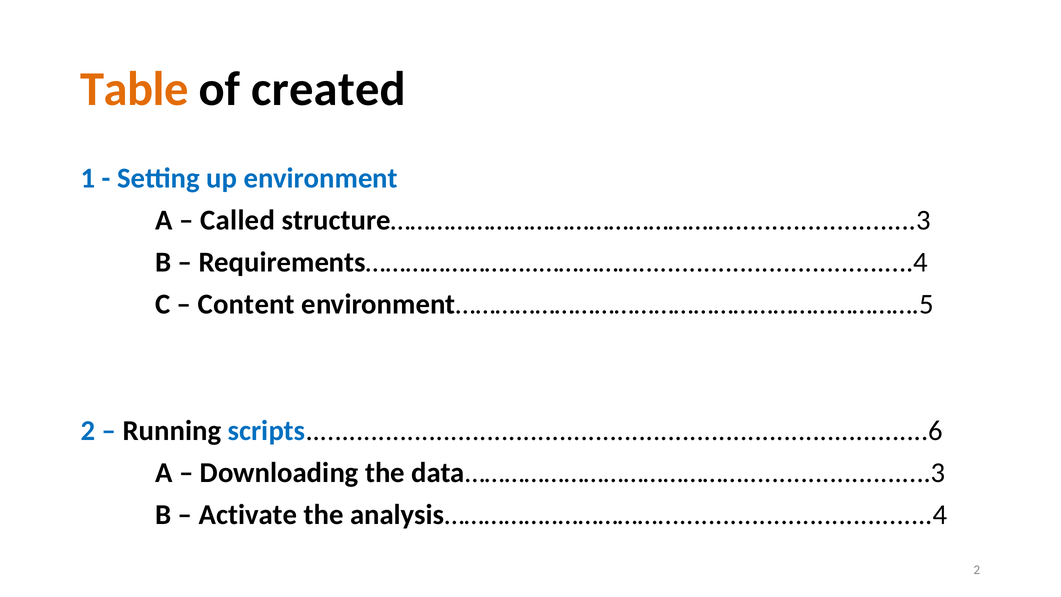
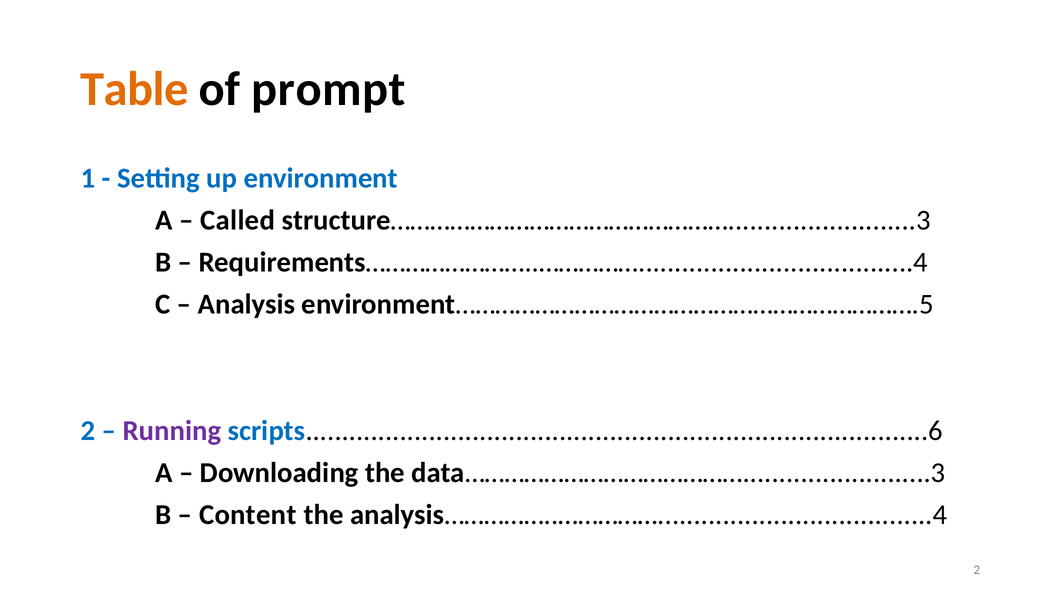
created: created -> prompt (328, 89)
Content: Content -> Analysis (246, 304)
Running colour: black -> purple (172, 431)
Activate: Activate -> Content (248, 515)
